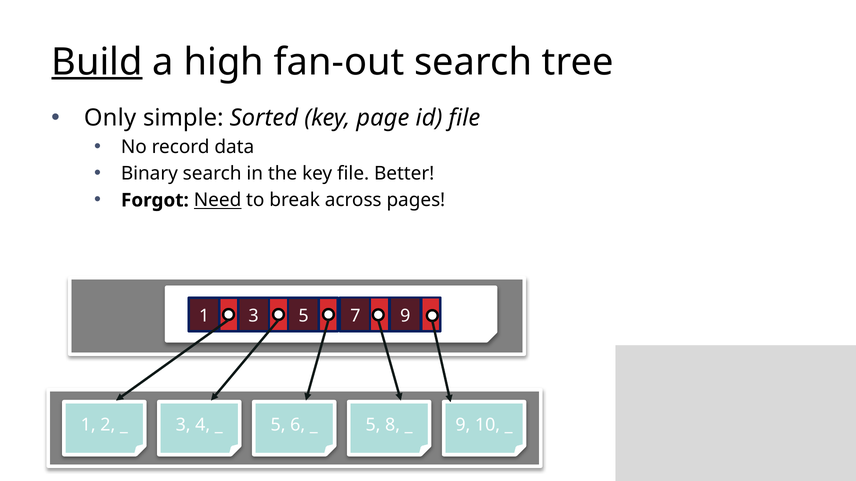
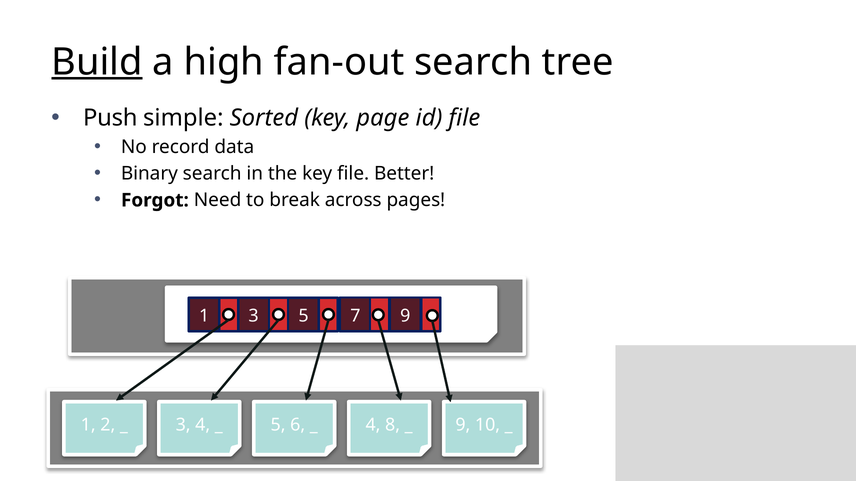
Only: Only -> Push (110, 118)
Need underline: present -> none (218, 200)
5: 5 -> 4 (373, 425)
